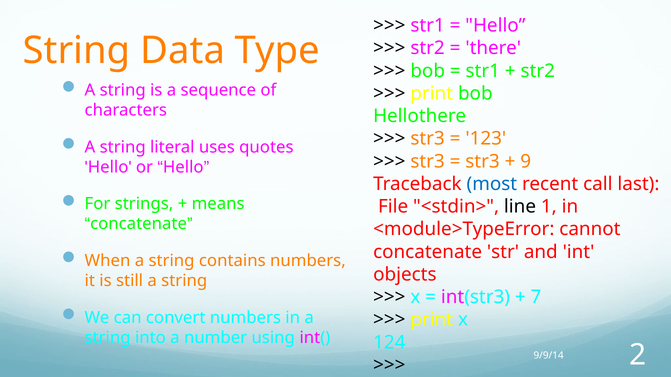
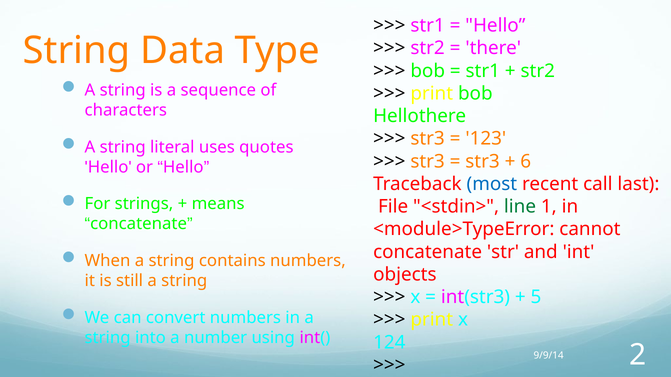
9: 9 -> 6 (526, 162)
line colour: black -> green (520, 207)
7: 7 -> 5 (536, 297)
